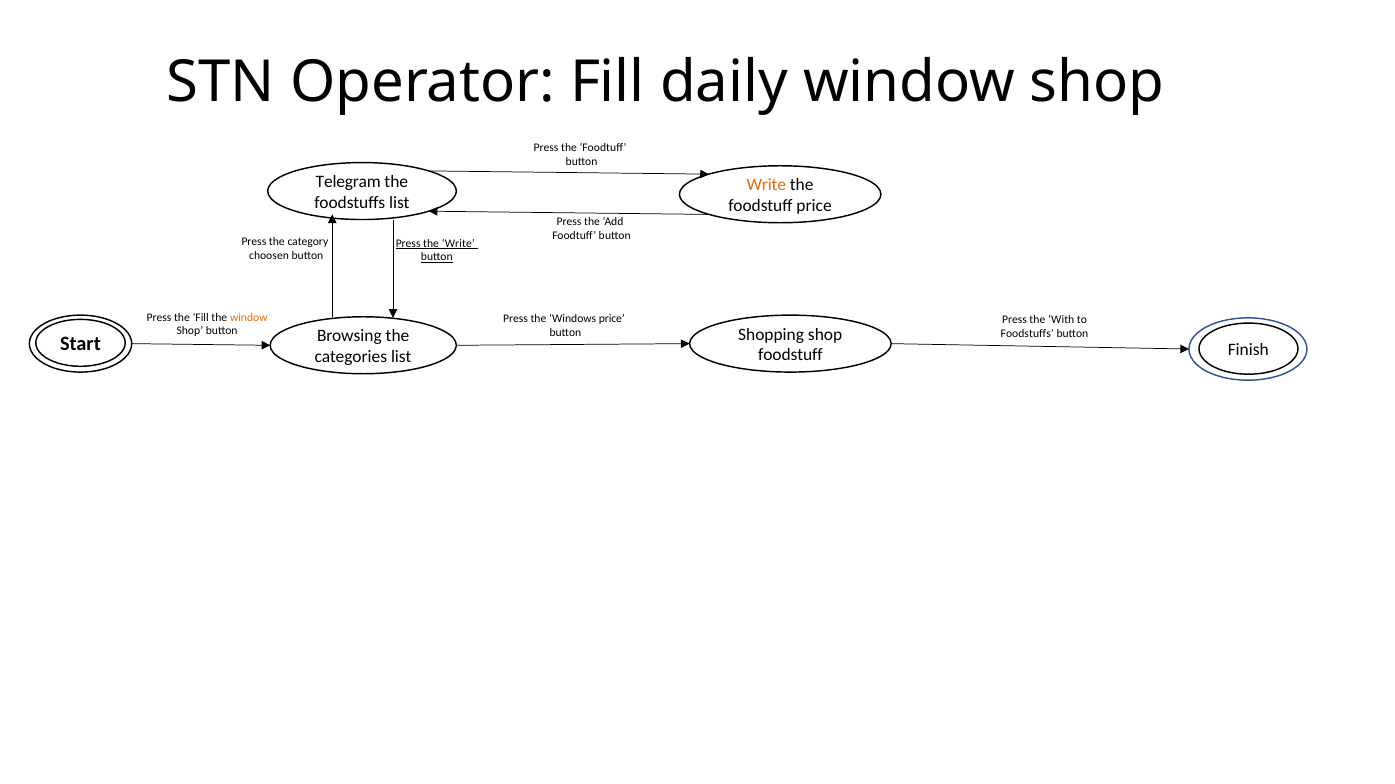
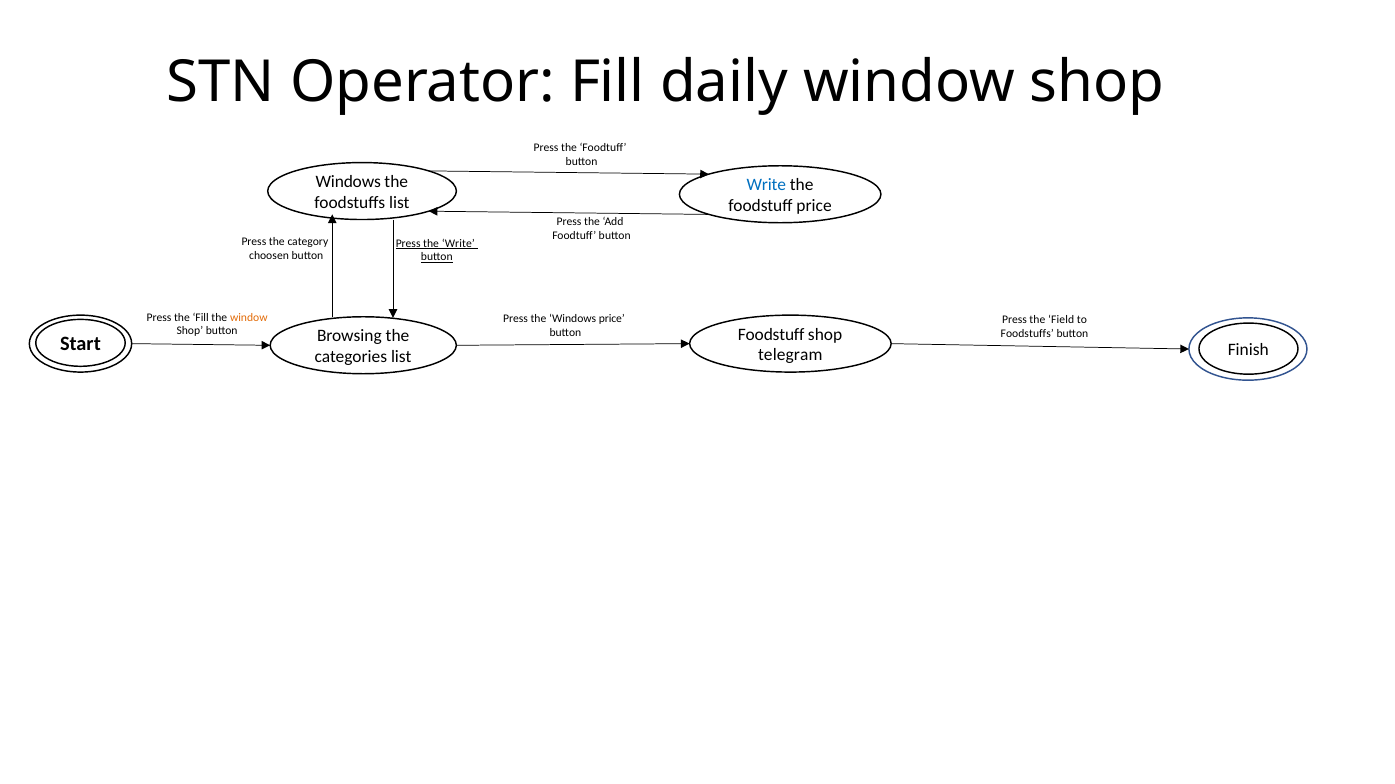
Telegram: Telegram -> Windows (348, 182)
Write colour: orange -> blue (766, 185)
With: With -> Field (1061, 320)
Shopping: Shopping -> Foodstuff (771, 335)
foodstuff: foodstuff -> telegram (790, 356)
